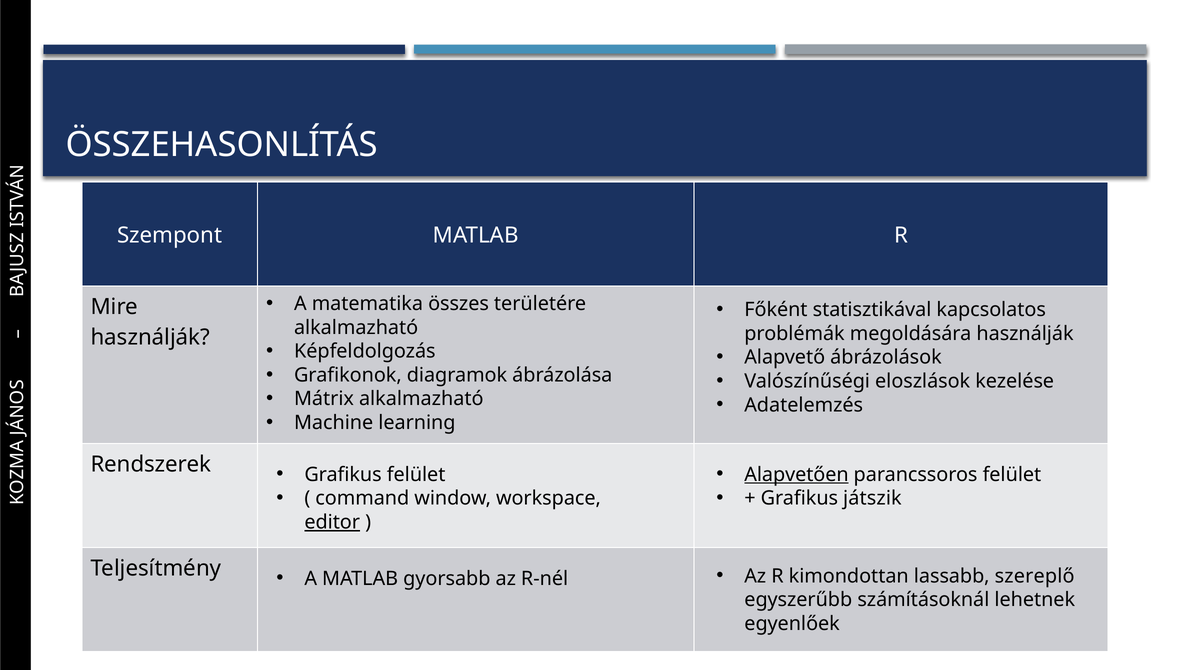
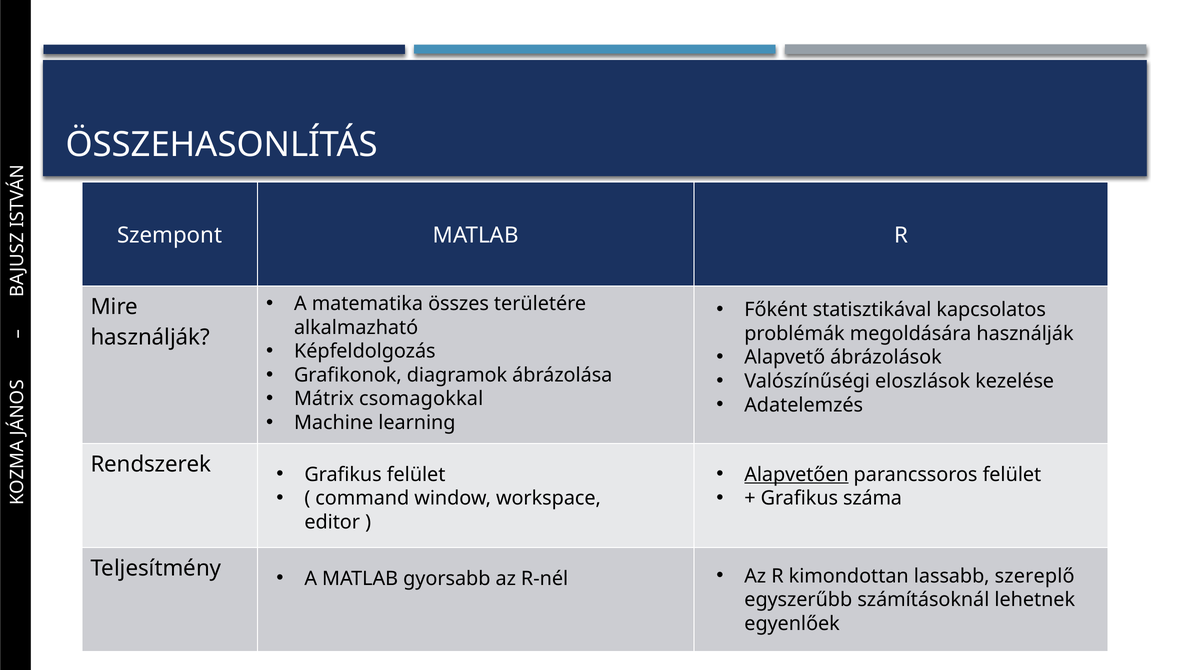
Mátrix alkalmazható: alkalmazható -> csomagokkal (421, 399)
játszik: játszik -> száma (873, 498)
editor underline: present -> none (332, 522)
